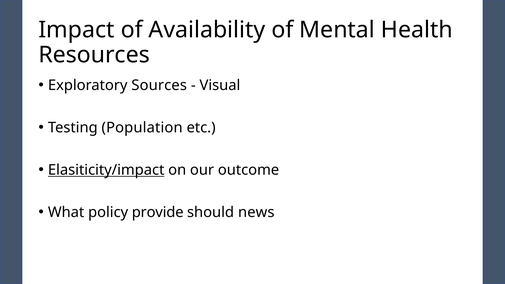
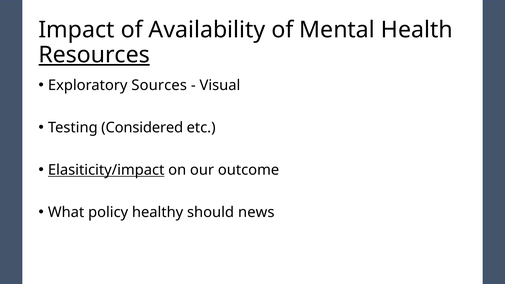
Resources underline: none -> present (94, 55)
Population: Population -> Considered (142, 128)
provide: provide -> healthy (158, 212)
